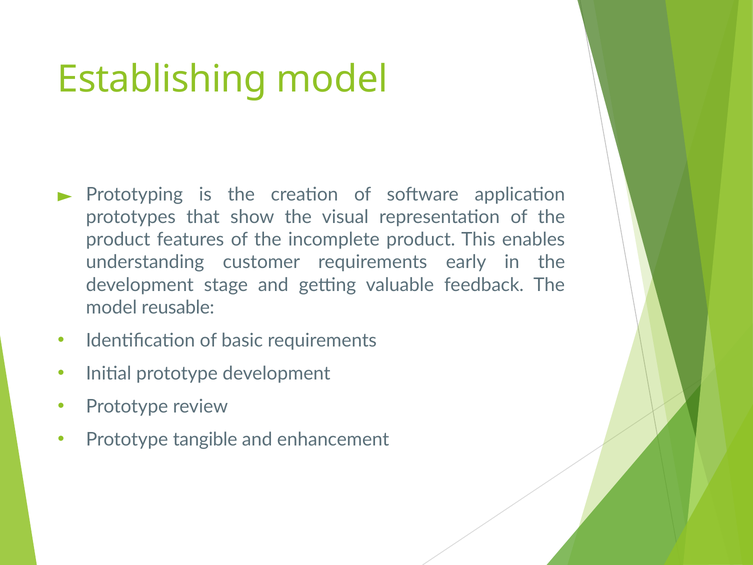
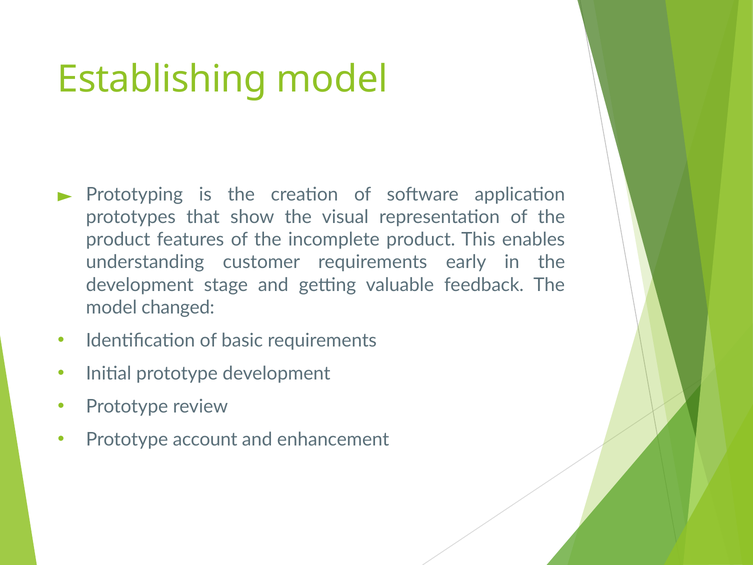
reusable: reusable -> changed (178, 307)
tangible: tangible -> account (205, 439)
